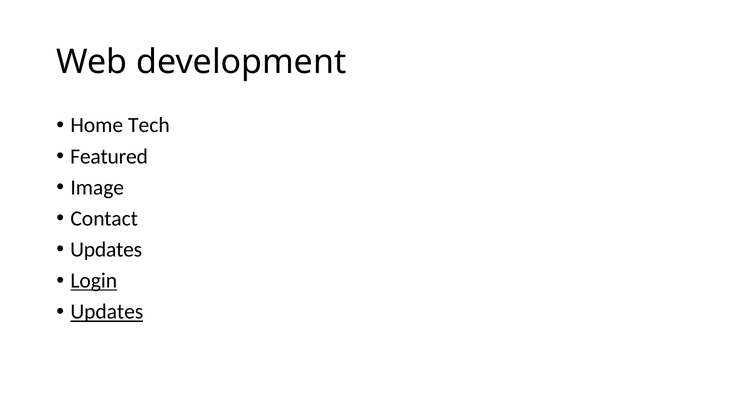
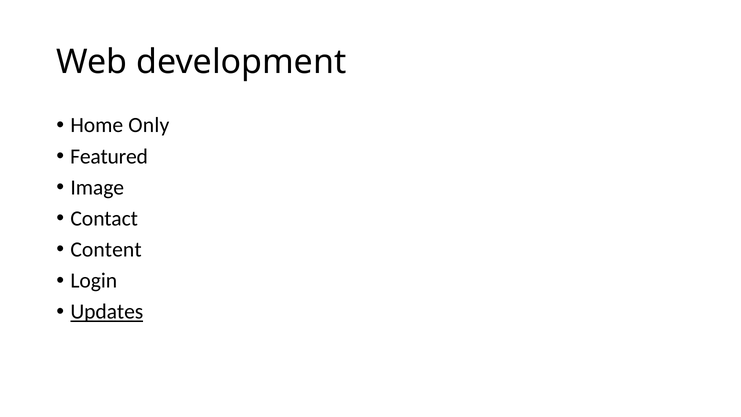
Tech: Tech -> Only (149, 125)
Updates: Updates -> Content (106, 250)
Login underline: present -> none (94, 281)
